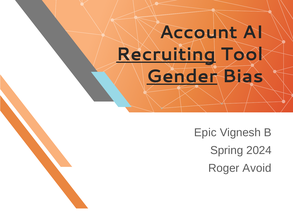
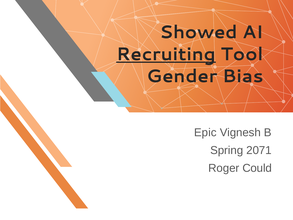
Account: Account -> Showed (199, 32)
Gender underline: present -> none (182, 76)
2024: 2024 -> 2071 (259, 150)
Avoid: Avoid -> Could (257, 168)
